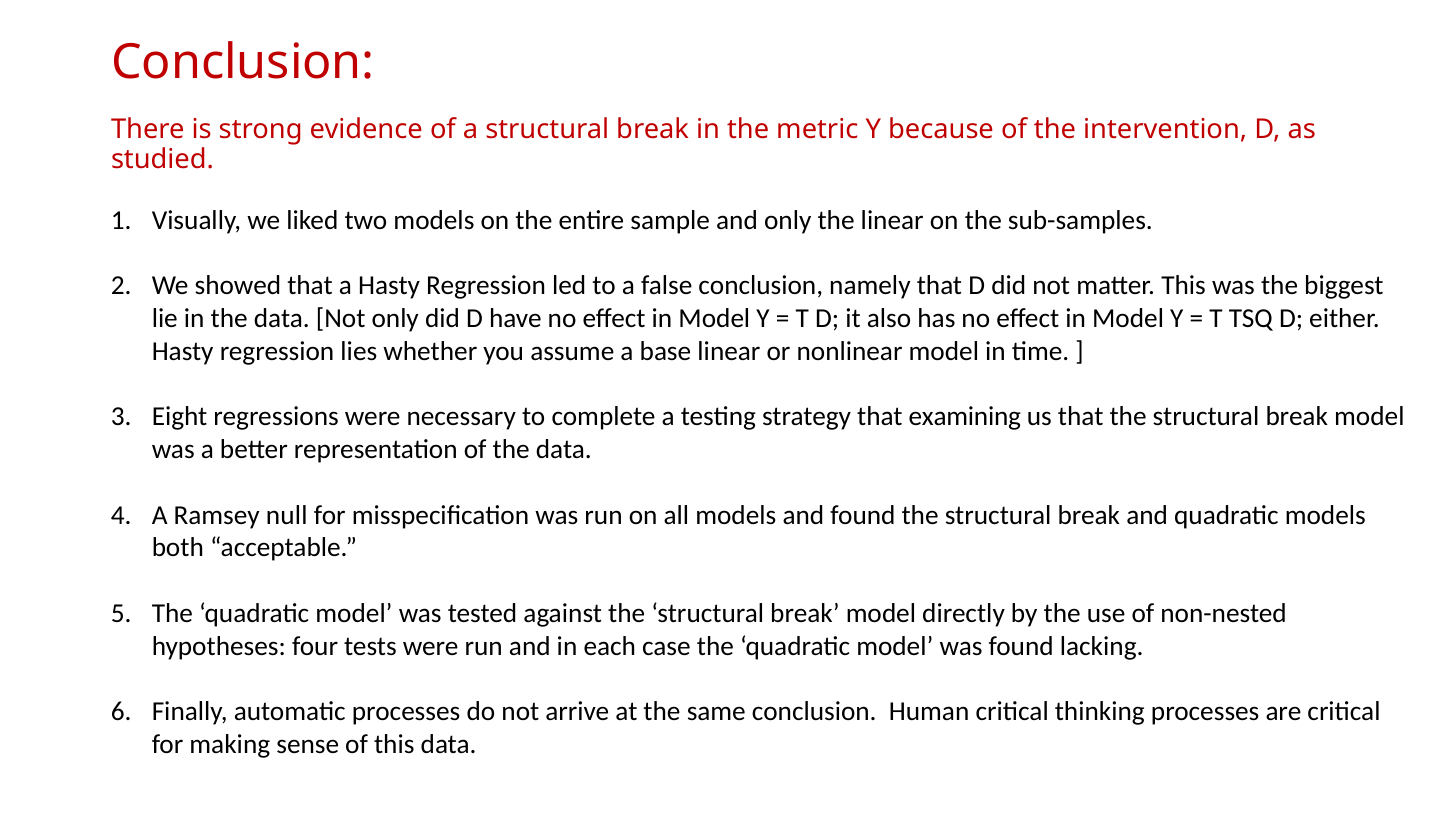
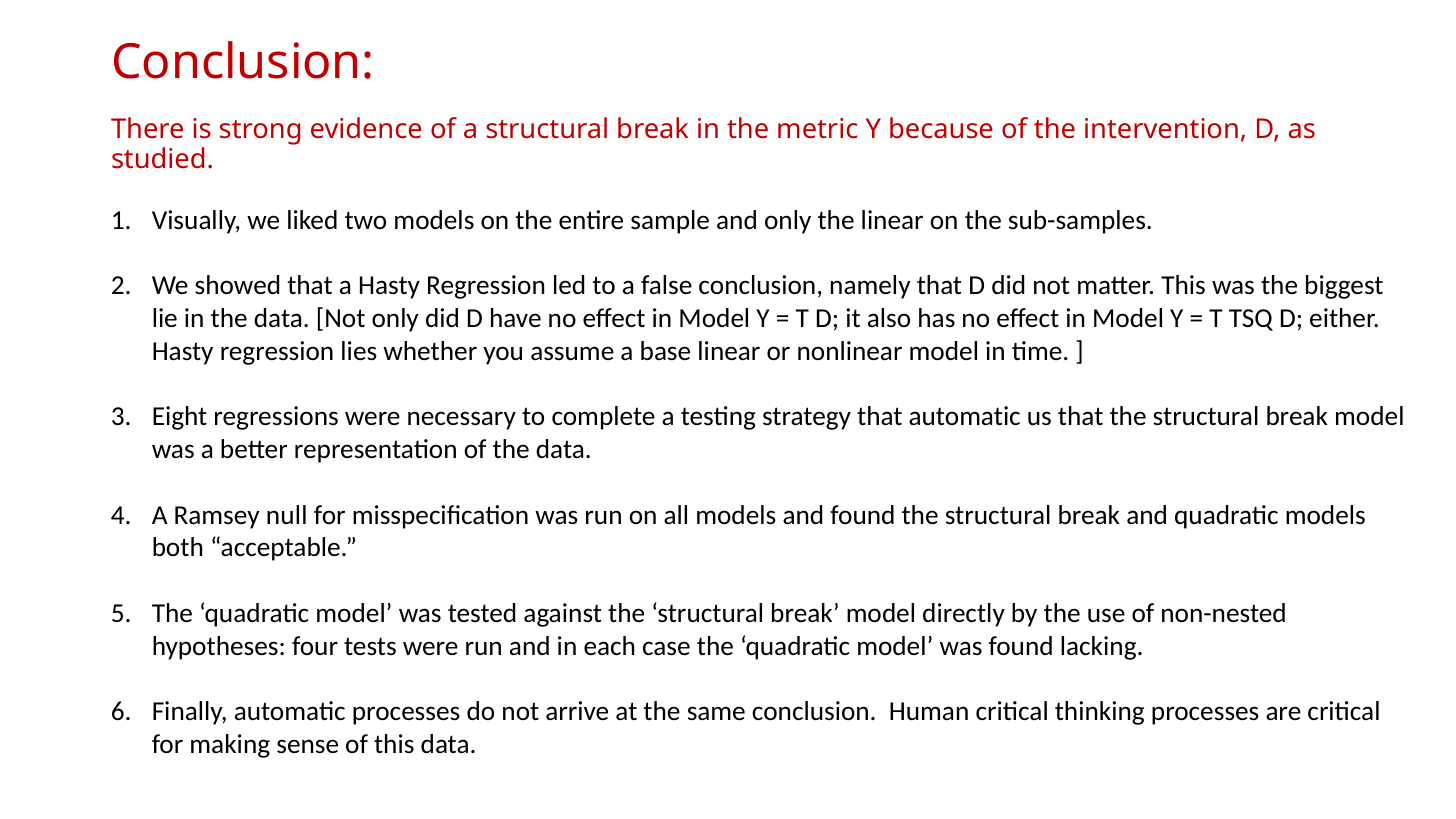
that examining: examining -> automatic (965, 417)
